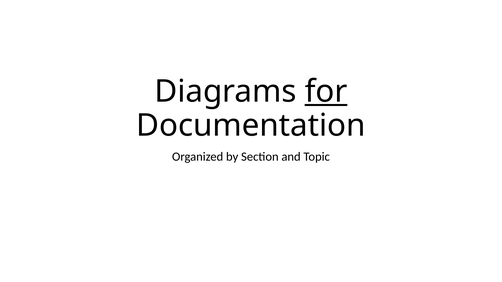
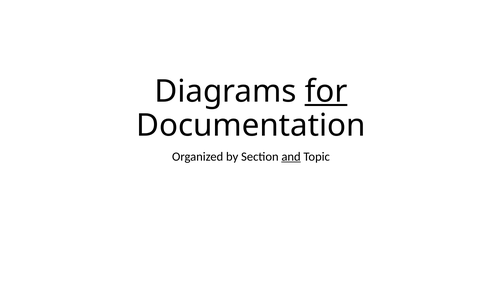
and underline: none -> present (291, 157)
